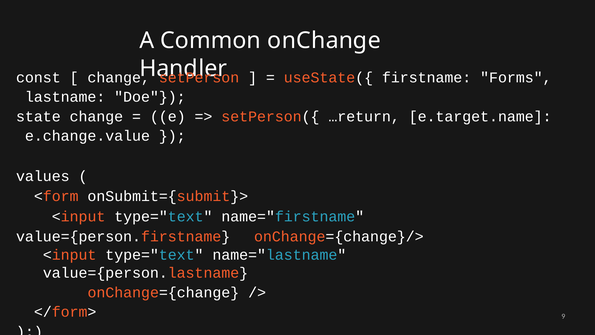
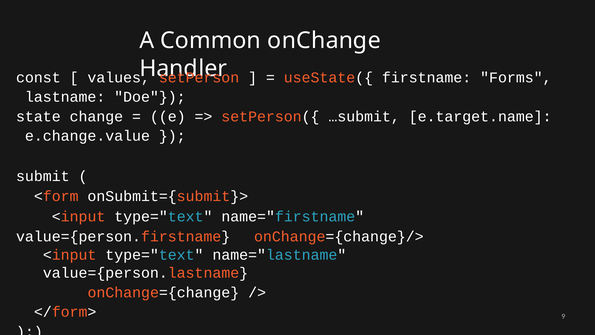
change: change -> values (119, 78)
…return: …return -> …submit (364, 116)
values: values -> submit (43, 176)
